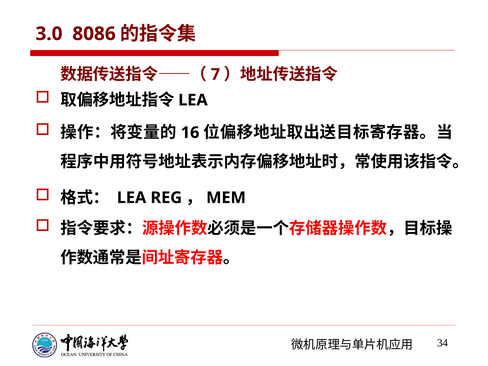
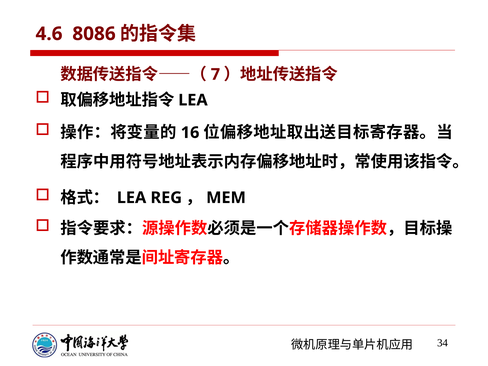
3.0: 3.0 -> 4.6 (49, 34)
